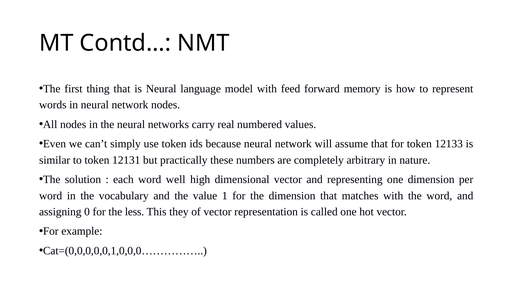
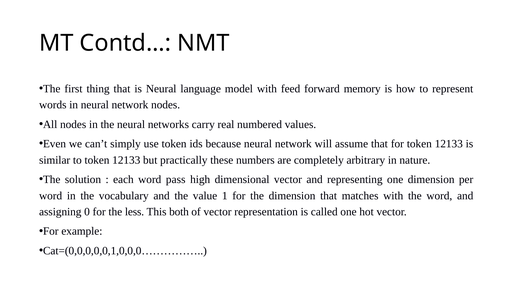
to token 12131: 12131 -> 12133 (126, 160)
well: well -> pass (176, 180)
they: they -> both (179, 212)
